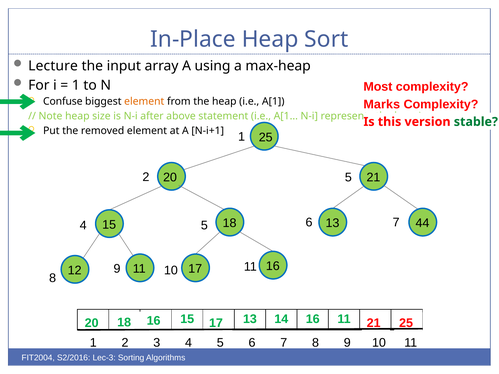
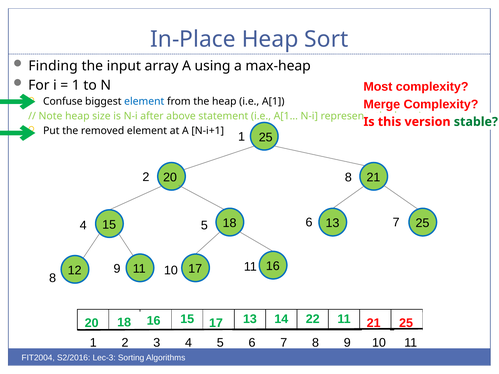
Lecture: Lecture -> Finding (53, 66)
element colour: orange -> blue (144, 102)
Marks: Marks -> Merge (382, 104)
2 5: 5 -> 8 (348, 178)
13 44: 44 -> 25 (422, 223)
14 16: 16 -> 22 (313, 319)
